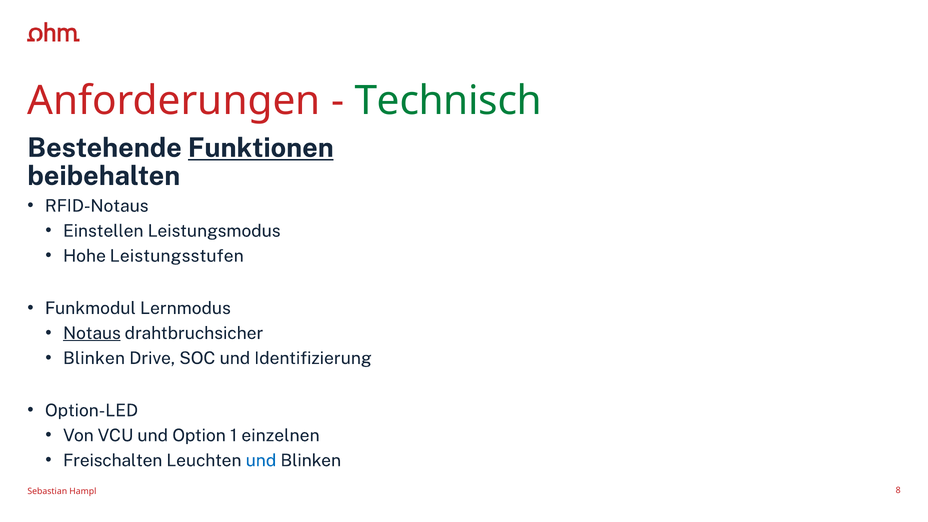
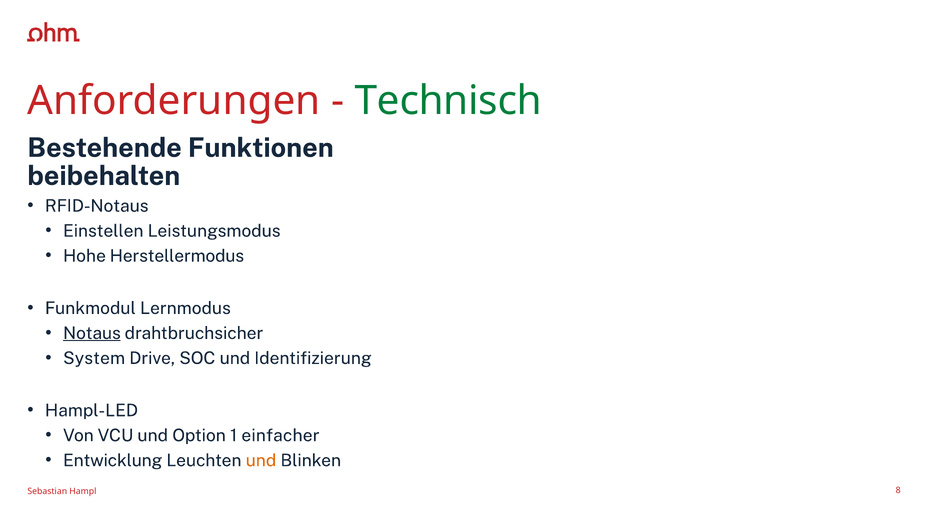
Funktionen underline: present -> none (261, 148)
Leistungsstufen: Leistungsstufen -> Herstellermodus (177, 256)
Blinken: Blinken -> System (94, 358)
Option-LED: Option-LED -> Hampl-LED (91, 411)
einzelnen: einzelnen -> einfacher (280, 436)
Freischalten: Freischalten -> Entwicklung (113, 460)
und colour: blue -> orange (261, 460)
